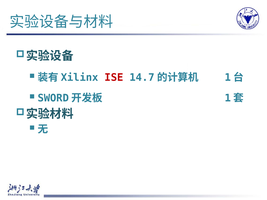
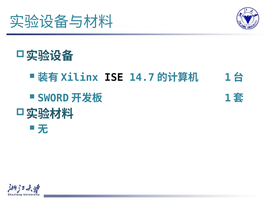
ISE colour: red -> black (114, 78)
